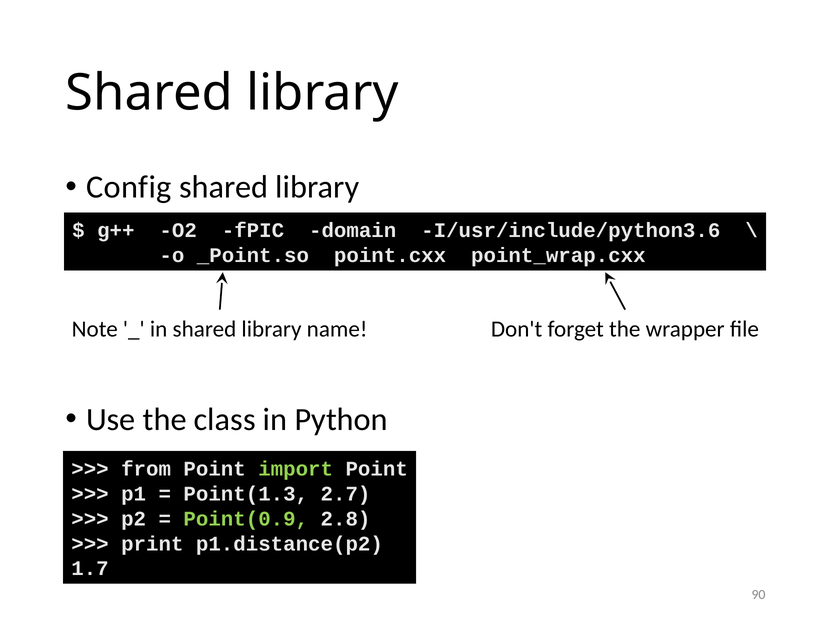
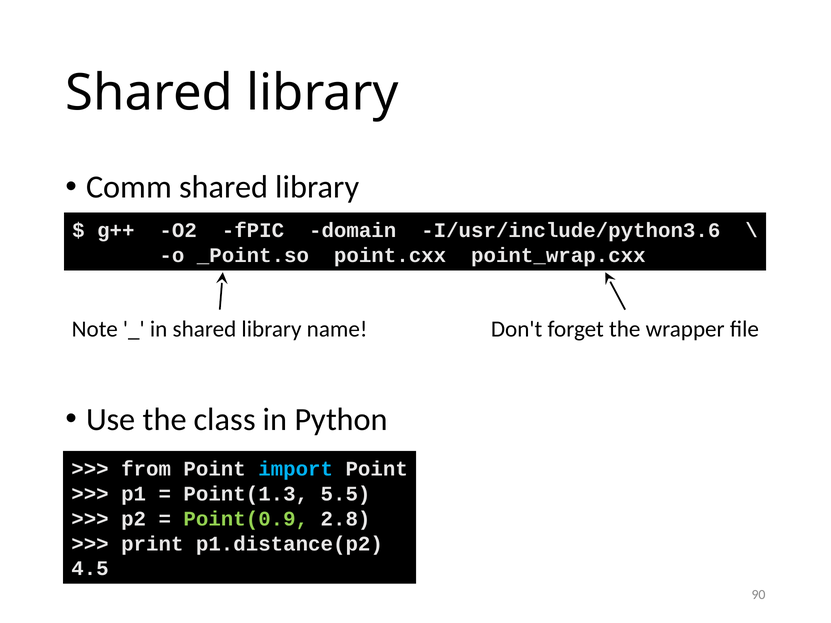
Config: Config -> Comm (129, 187)
import colour: light green -> light blue (296, 469)
2.7: 2.7 -> 5.5 (346, 494)
1.7: 1.7 -> 4.5 (90, 569)
